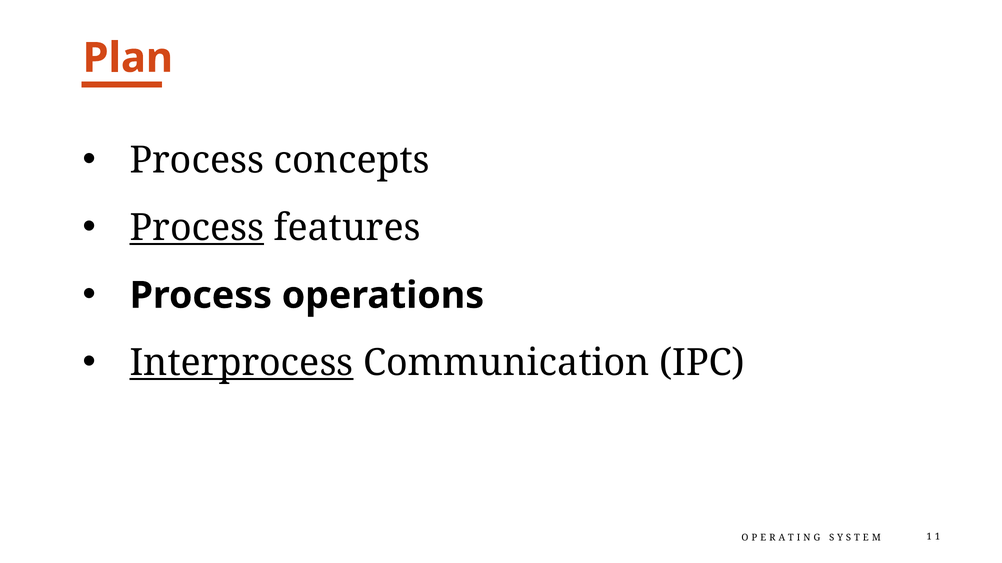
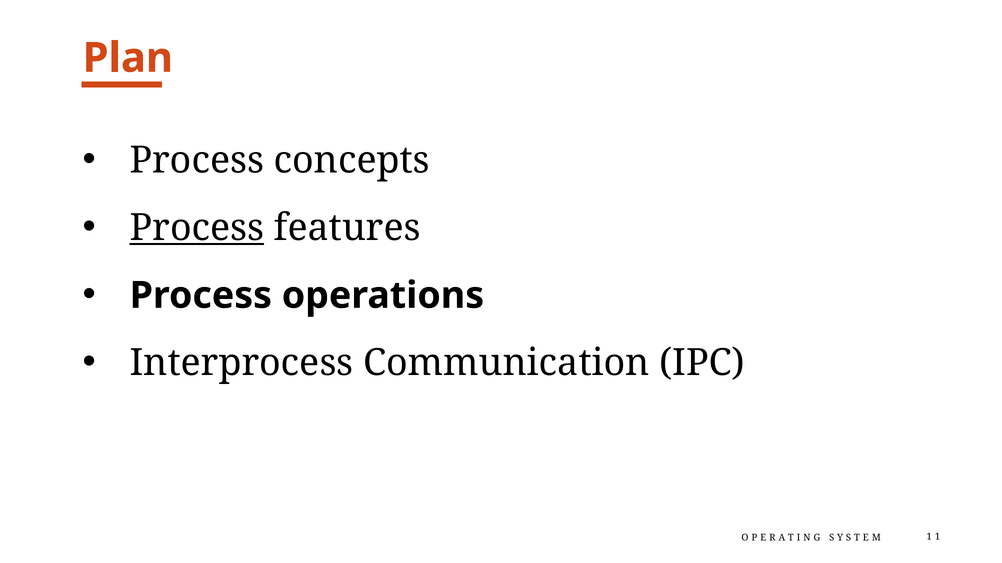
Interprocess underline: present -> none (242, 363)
